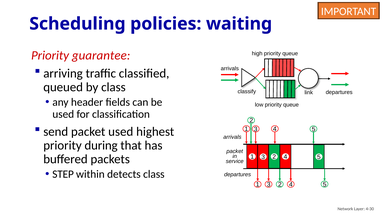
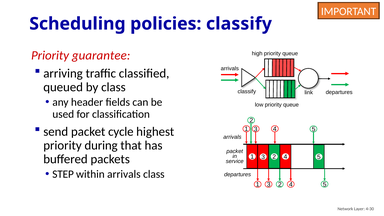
policies waiting: waiting -> classify (239, 24)
packet used: used -> cycle (121, 132)
within detects: detects -> arrivals (124, 174)
